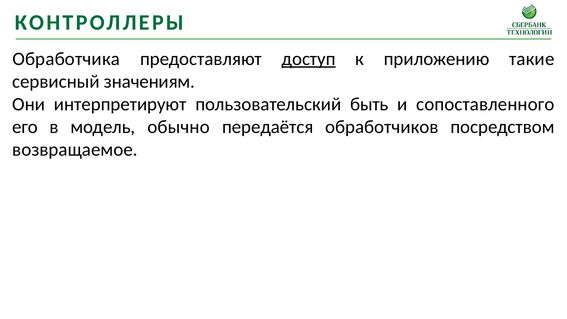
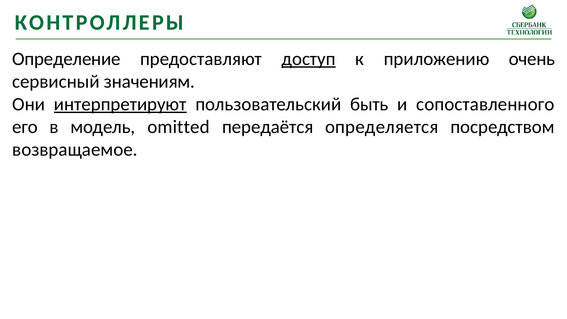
Обработчика: Обработчика -> Определение (66, 59)
такие: такие -> очень (532, 59)
интерпретируют underline: none -> present (120, 104)
обычно: обычно -> omitted (179, 127)
обработчиков: обработчиков -> определяется (382, 127)
